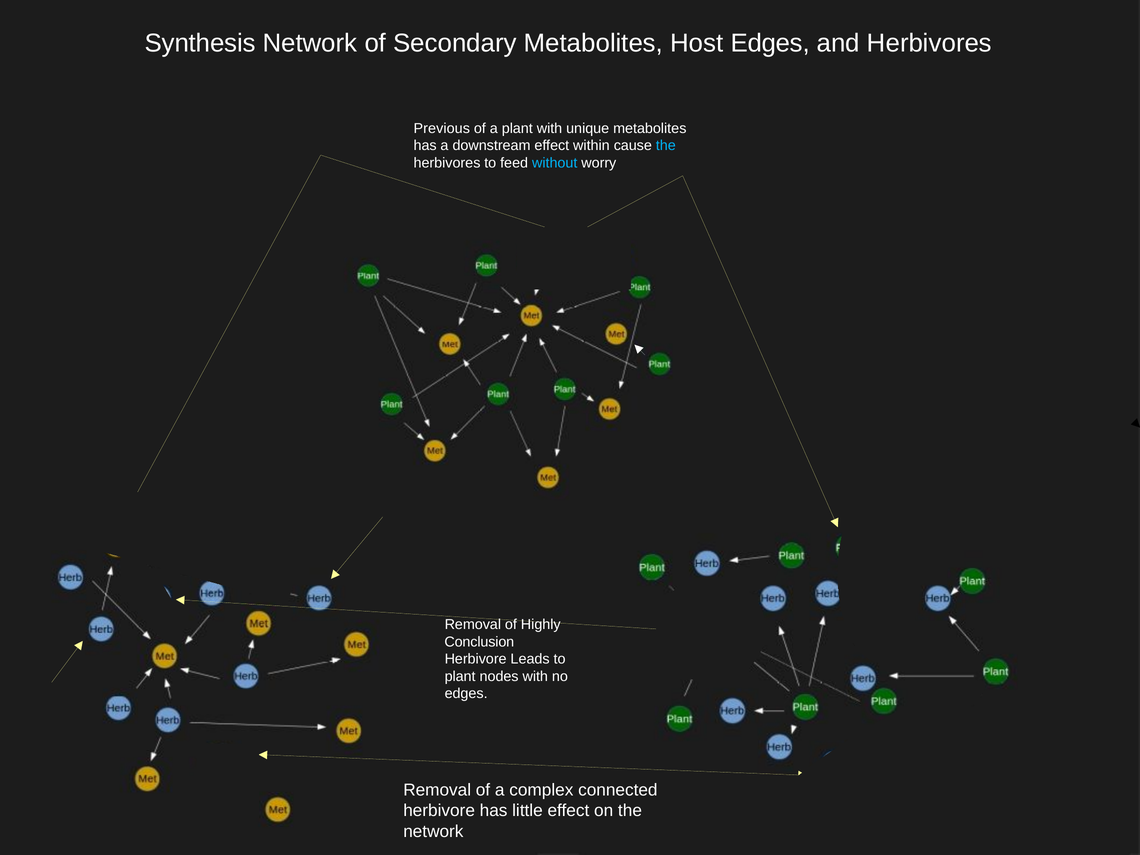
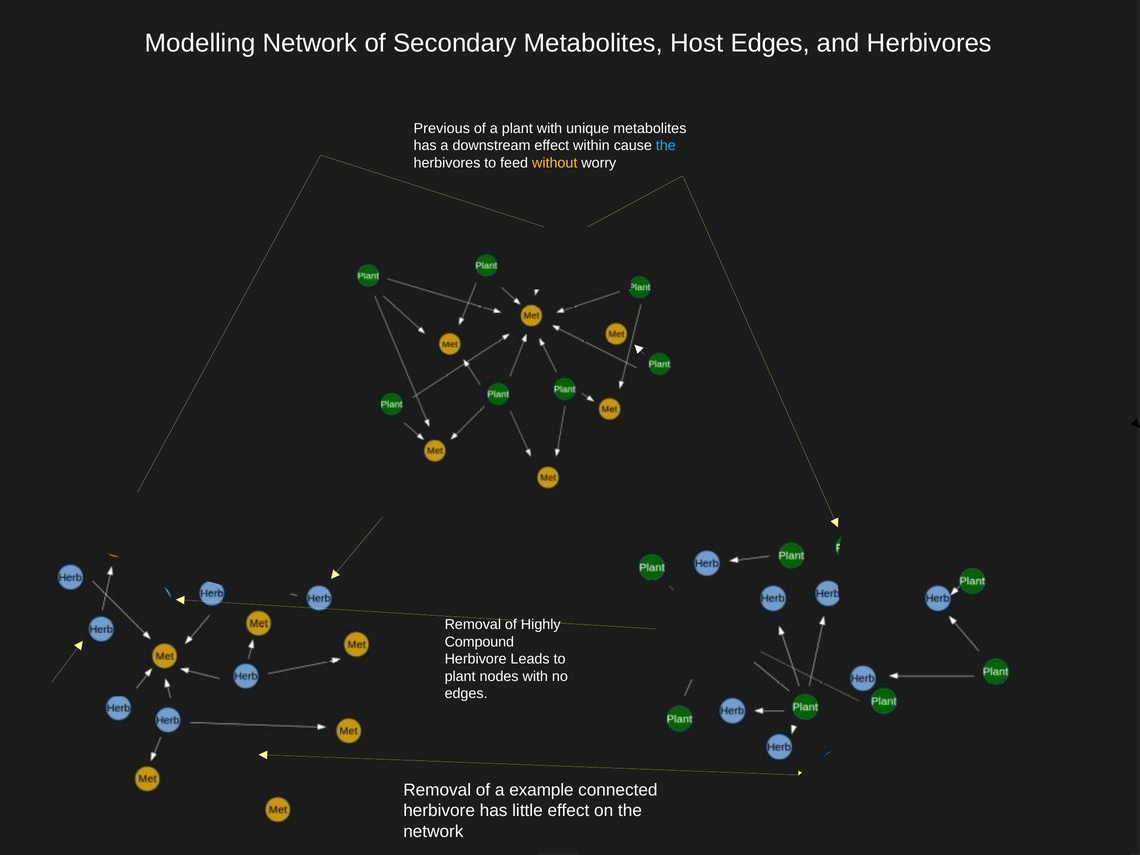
Synthesis: Synthesis -> Modelling (200, 43)
without colour: light blue -> yellow (555, 163)
Conclusion: Conclusion -> Compound (479, 642)
complex: complex -> example (541, 790)
